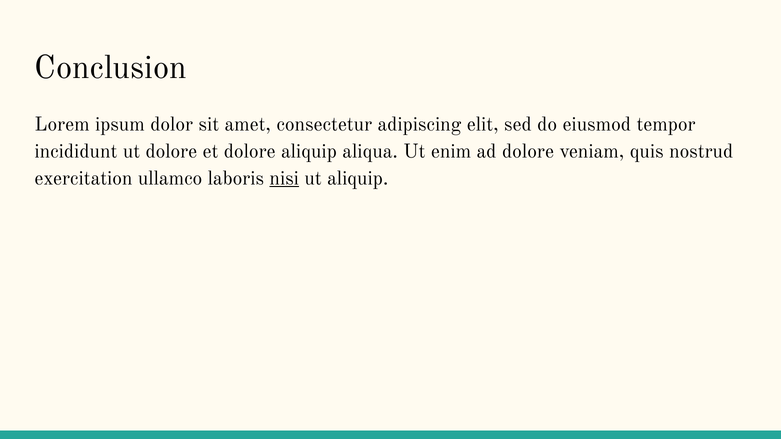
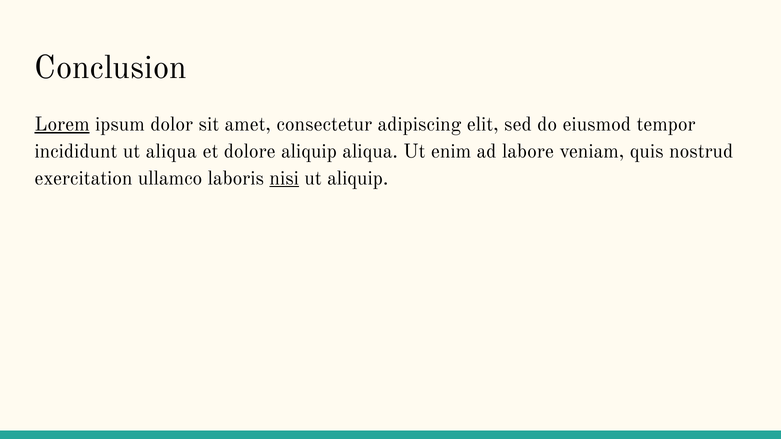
Lorem underline: none -> present (62, 124)
ut dolore: dolore -> aliqua (171, 151)
ad dolore: dolore -> labore (528, 151)
